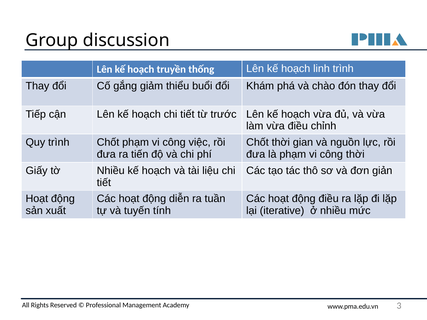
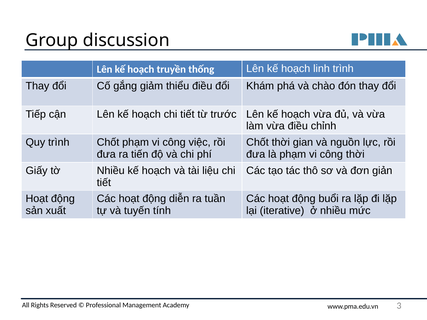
thiểu buổi: buổi -> điều (202, 86)
động điều: điều -> buổi (329, 199)
